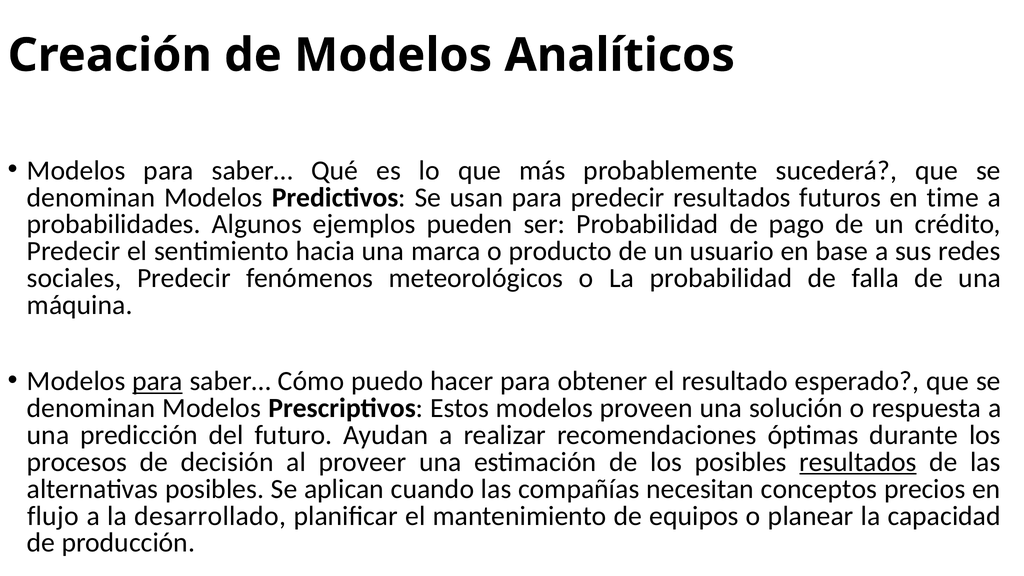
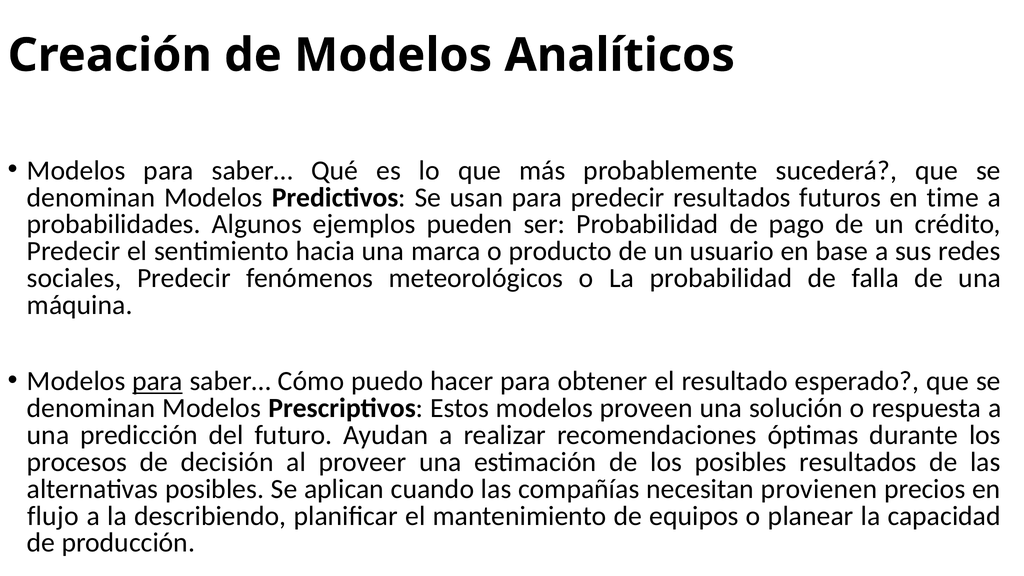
resultados underline: present -> none (858, 462)
conceptos: conceptos -> provienen (819, 489)
desarrollado: desarrollado -> describiendo (210, 516)
